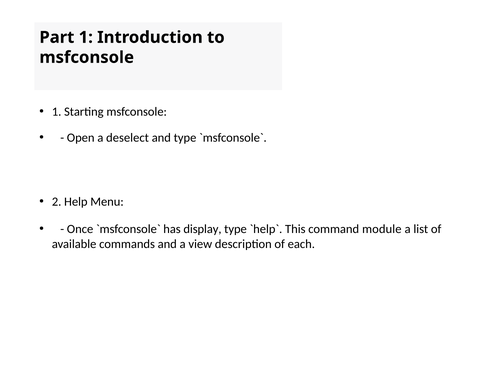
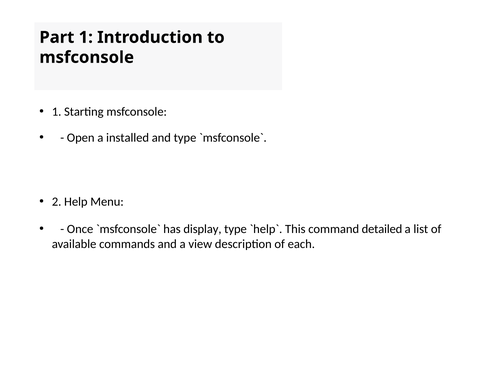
deselect: deselect -> installed (128, 138)
module: module -> detailed (382, 229)
